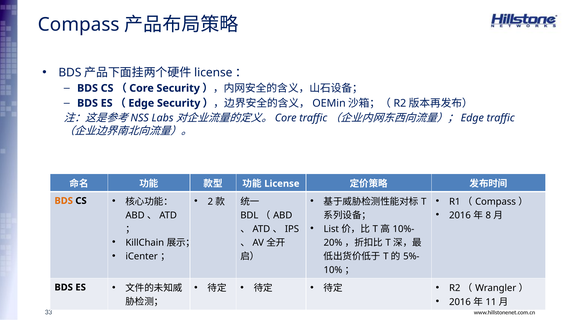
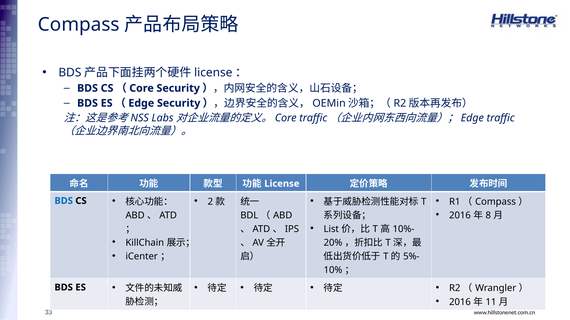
BDS colour: orange -> blue (64, 201)
